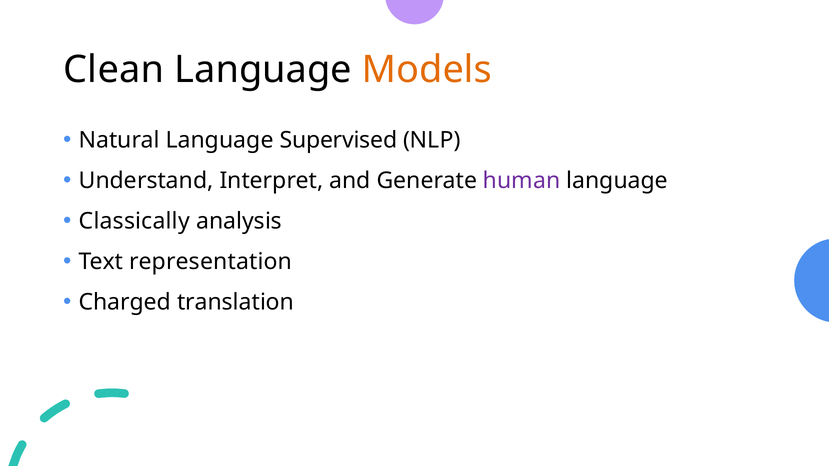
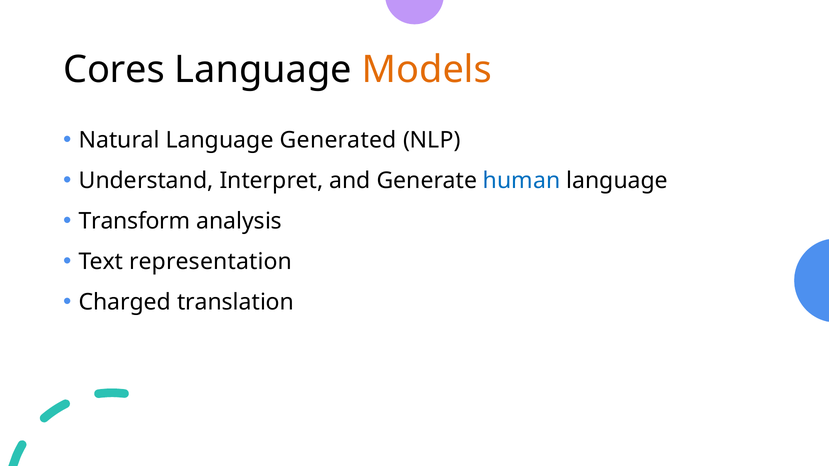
Clean: Clean -> Cores (114, 70)
Supervised: Supervised -> Generated (338, 140)
human colour: purple -> blue (522, 181)
Classically: Classically -> Transform (135, 221)
